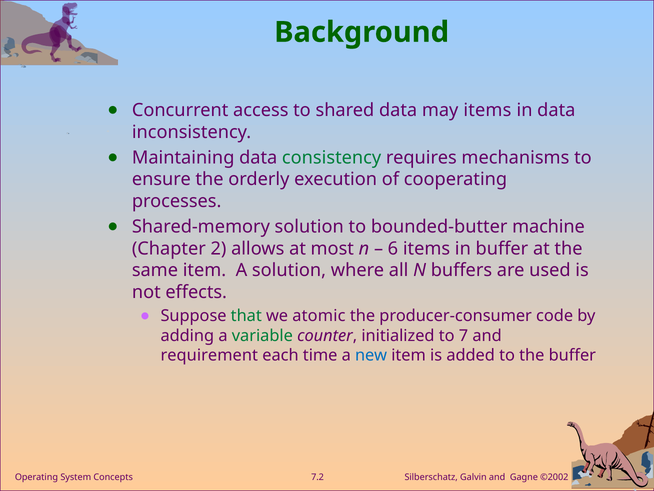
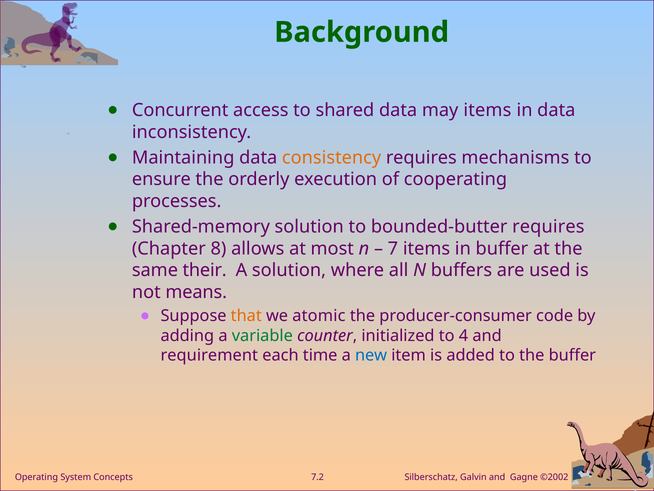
consistency colour: green -> orange (332, 157)
bounded-butter machine: machine -> requires (548, 226)
2: 2 -> 8 (218, 248)
6: 6 -> 7 (393, 248)
same item: item -> their (205, 270)
effects: effects -> means (196, 292)
that colour: green -> orange (246, 316)
7: 7 -> 4 (463, 335)
